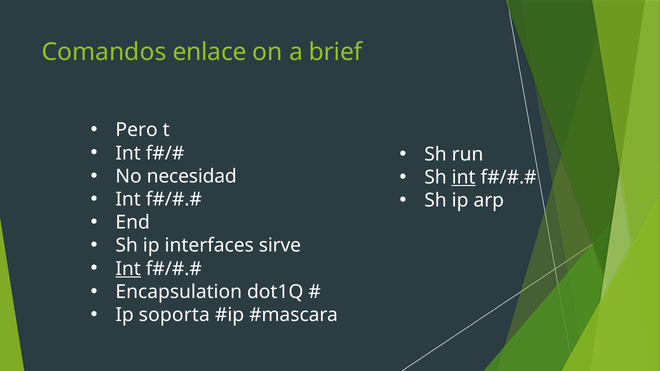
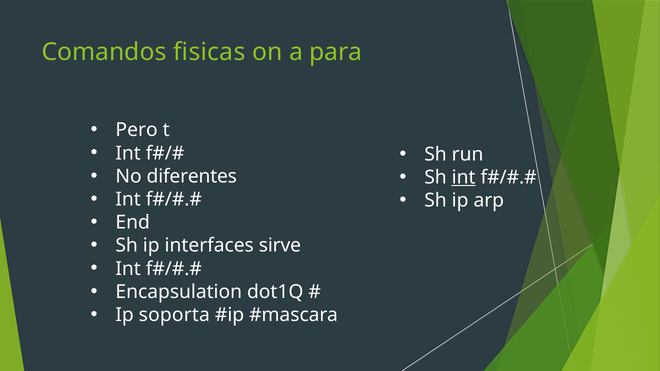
enlace: enlace -> fisicas (209, 52)
brief: brief -> para (336, 52)
necesidad: necesidad -> diferentes (192, 176)
Int underline: present -> none (128, 269)
